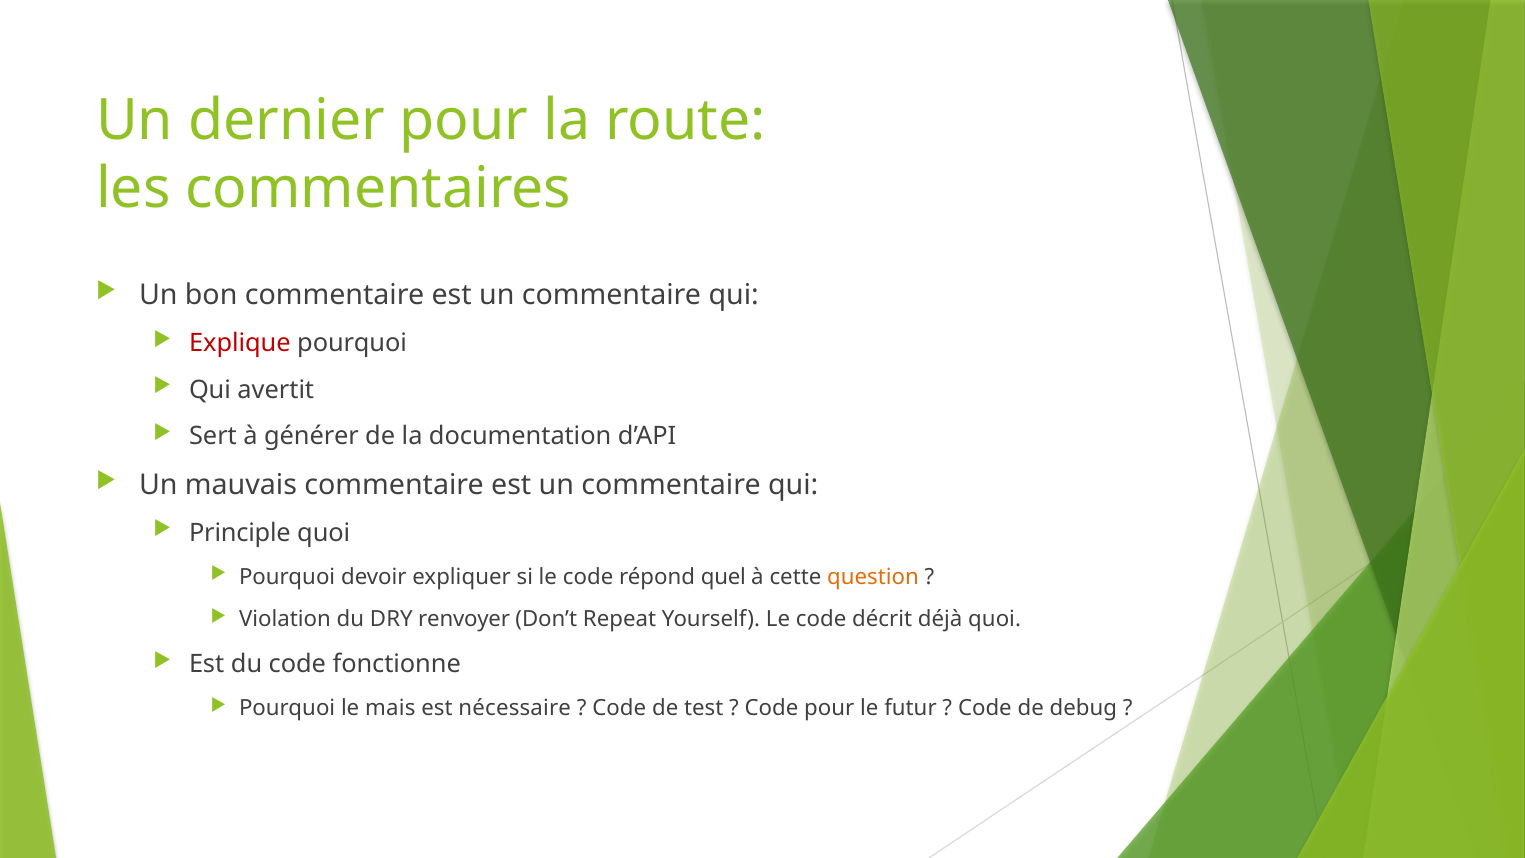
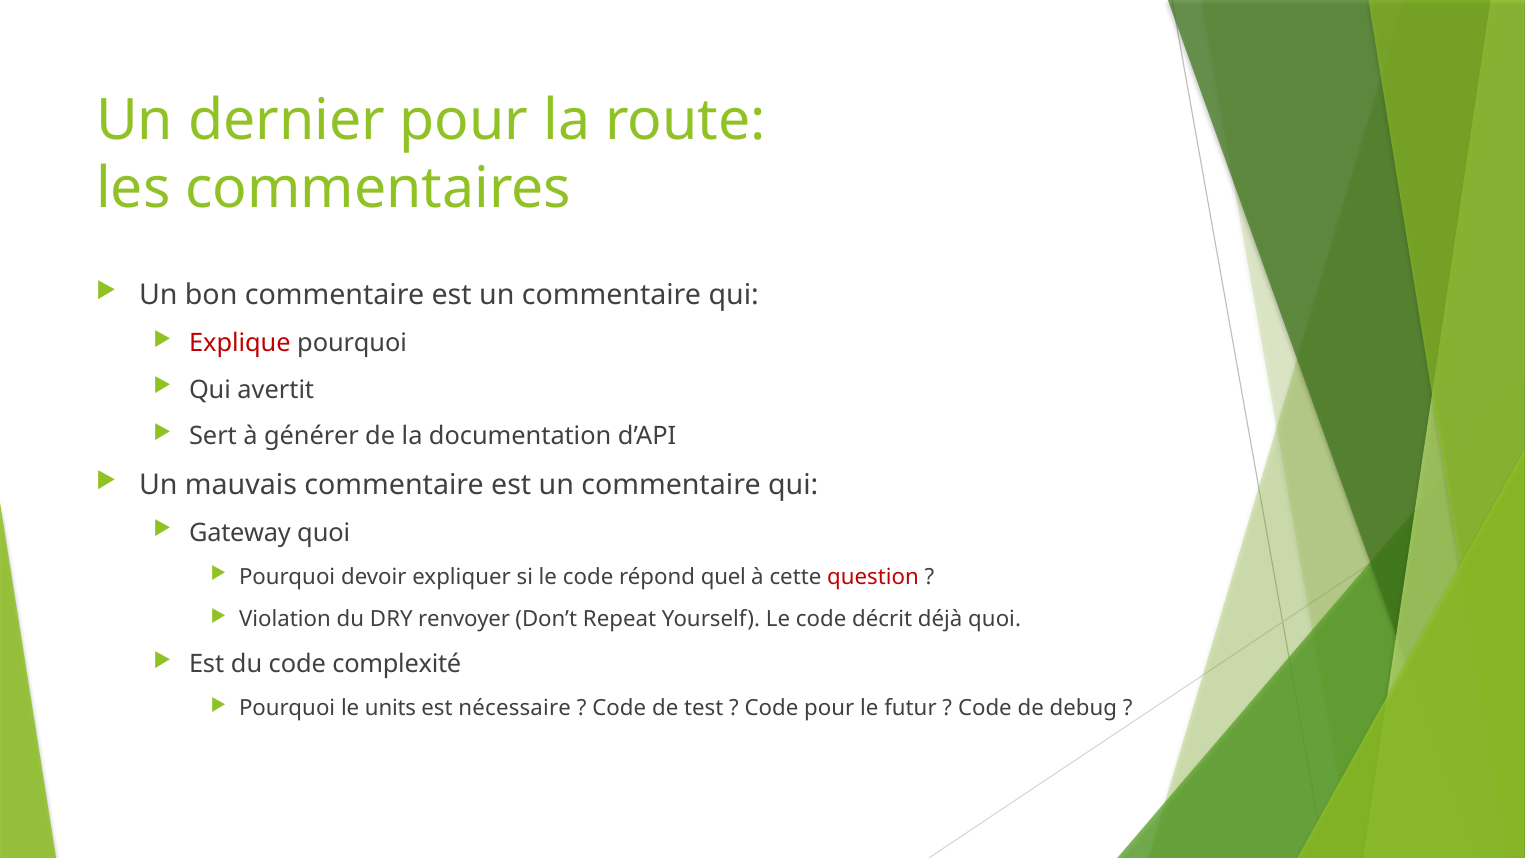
Principle: Principle -> Gateway (240, 533)
question colour: orange -> red (873, 577)
fonctionne: fonctionne -> complexité (397, 664)
mais: mais -> units (390, 708)
